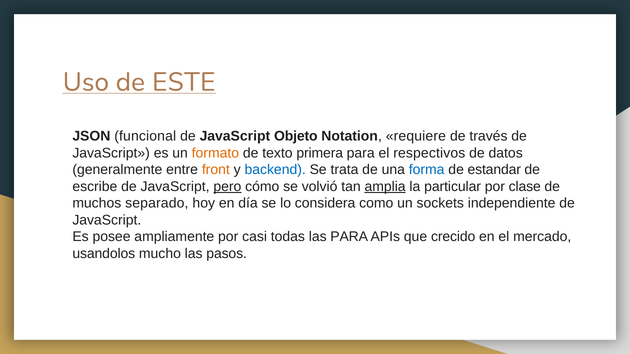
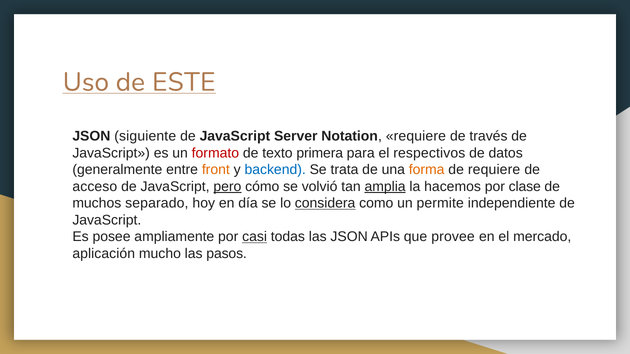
funcional: funcional -> siguiente (145, 136)
Objeto: Objeto -> Server (296, 136)
formato colour: orange -> red (215, 153)
forma colour: blue -> orange (427, 170)
de estandar: estandar -> requiere (494, 170)
escribe: escribe -> acceso (95, 187)
particular: particular -> hacemos (453, 187)
considera underline: none -> present (325, 203)
sockets: sockets -> permite (440, 203)
casi underline: none -> present (255, 237)
las PARA: PARA -> JSON (349, 237)
crecido: crecido -> provee (453, 237)
usandolos: usandolos -> aplicación (104, 254)
